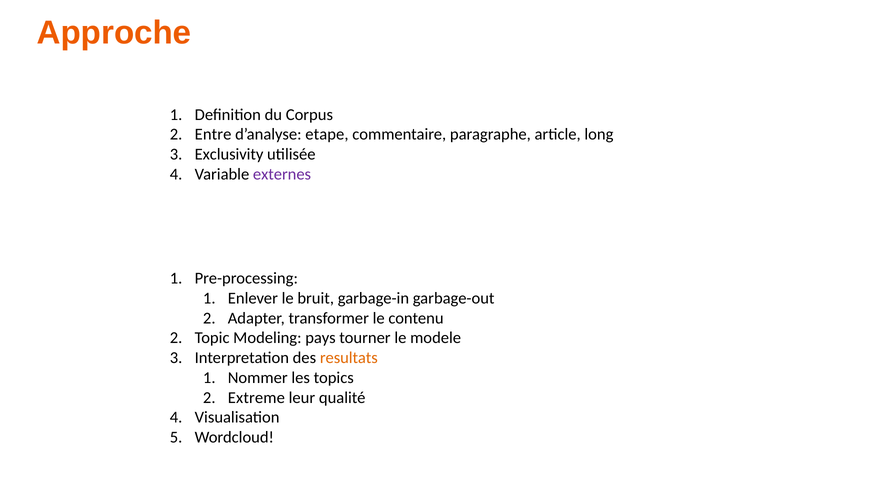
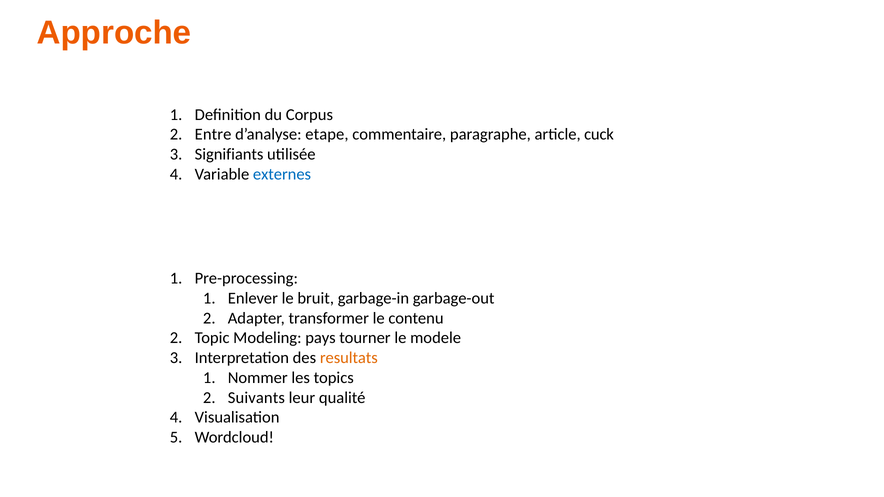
long: long -> cuck (599, 134)
Exclusivity: Exclusivity -> Signifiants (229, 154)
externes colour: purple -> blue (282, 174)
Extreme: Extreme -> Suivants (256, 398)
